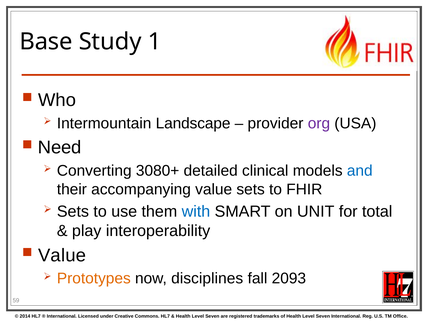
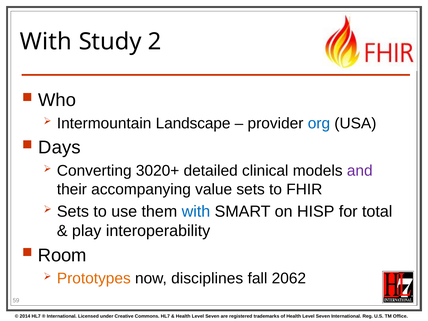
Base: Base -> With (46, 42)
1: 1 -> 2 (155, 42)
org colour: purple -> blue (319, 123)
Need: Need -> Days (60, 148)
3080+: 3080+ -> 3020+ (158, 171)
and colour: blue -> purple (360, 171)
UNIT: UNIT -> HISP (316, 211)
Value: Value -> Room (62, 255)
2093: 2093 -> 2062 (289, 278)
